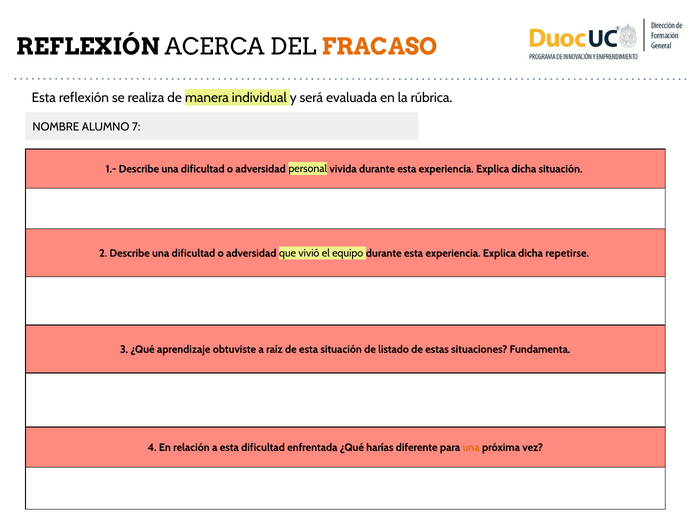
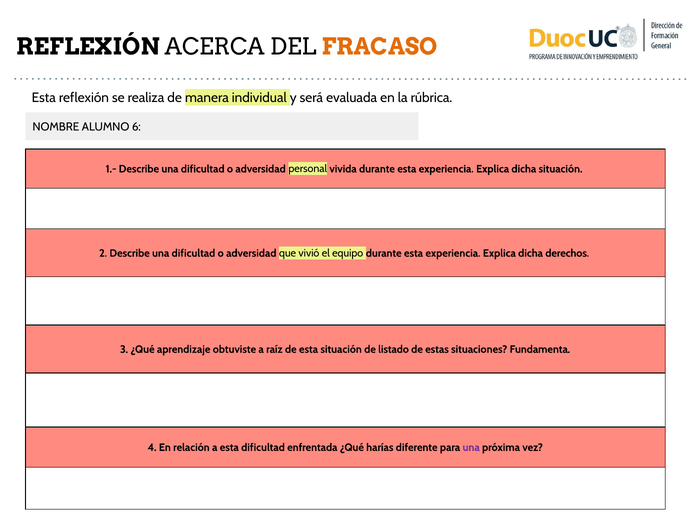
7: 7 -> 6 (136, 127)
repetirse: repetirse -> derechos (567, 253)
una colour: orange -> purple (471, 448)
